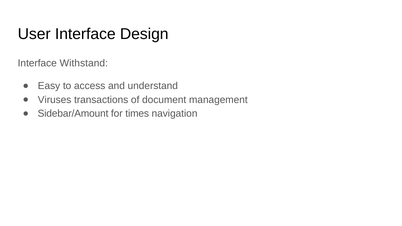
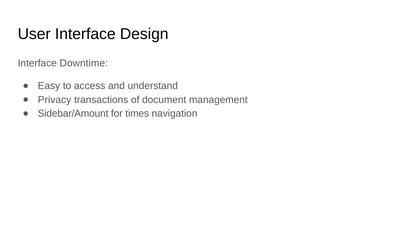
Withstand: Withstand -> Downtime (84, 63)
Viruses: Viruses -> Privacy (55, 100)
